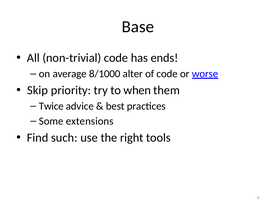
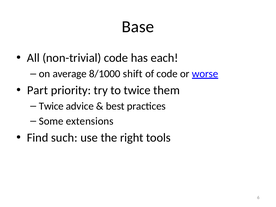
ends: ends -> each (164, 58)
alter: alter -> shift (133, 74)
Skip: Skip -> Part (37, 90)
to when: when -> twice (137, 90)
